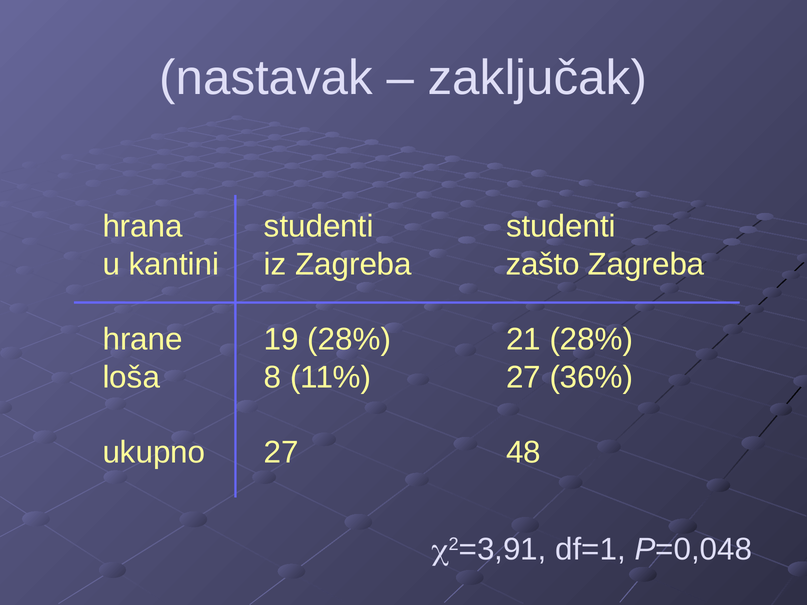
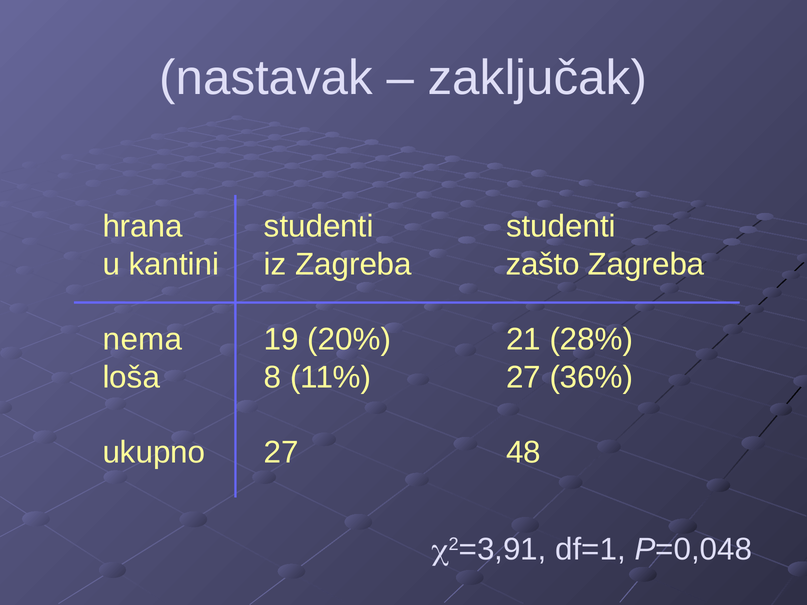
hrane: hrane -> nema (142, 340)
19 28%: 28% -> 20% (349, 340)
